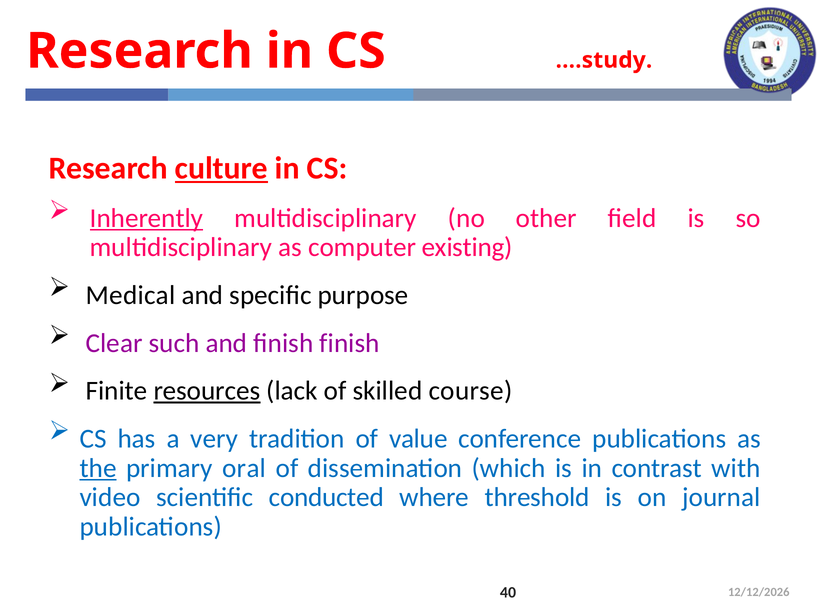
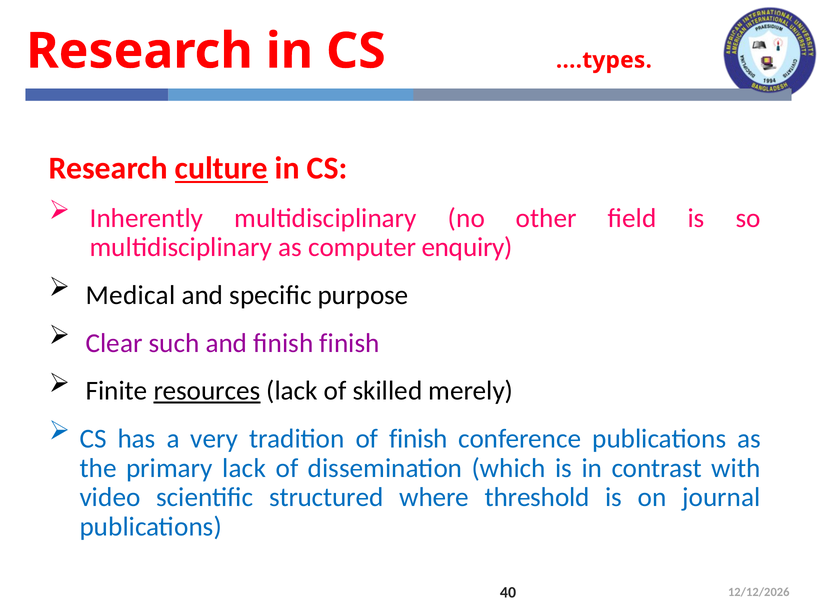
....study: ....study -> ....types (604, 60)
Inherently underline: present -> none (147, 218)
existing: existing -> enquiry (467, 247)
course: course -> merely (471, 391)
of value: value -> finish (418, 438)
the underline: present -> none (98, 468)
primary oral: oral -> lack (244, 468)
conducted: conducted -> structured (326, 497)
